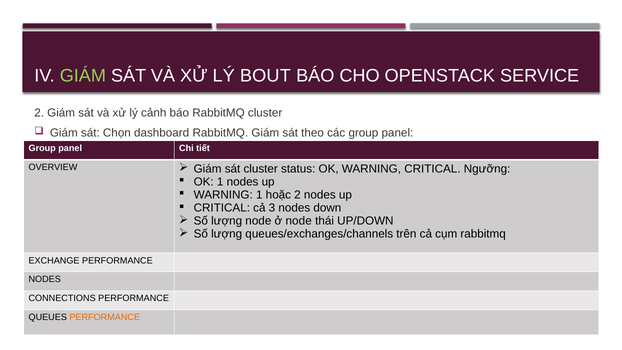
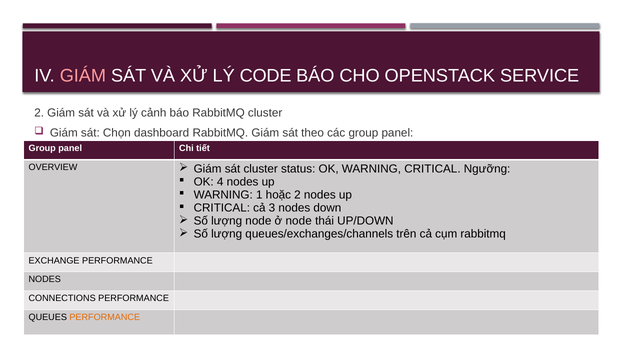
GIÁM colour: light green -> pink (83, 76)
BOUT: BOUT -> CODE (266, 76)
OK 1: 1 -> 4 (220, 182)
